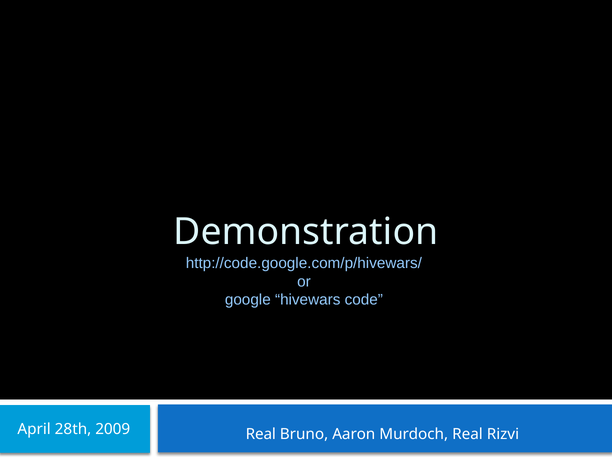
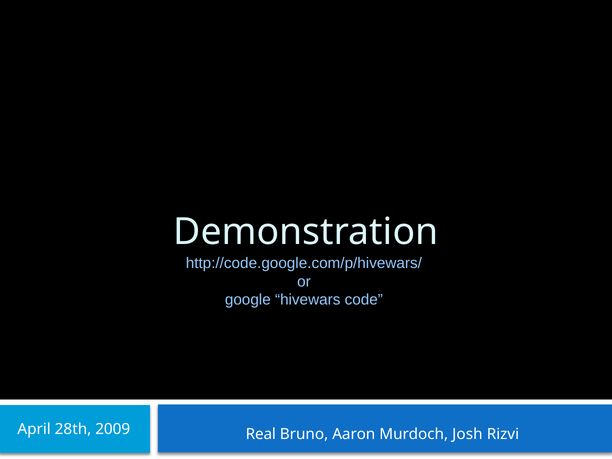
Murdoch Real: Real -> Josh (467, 434)
